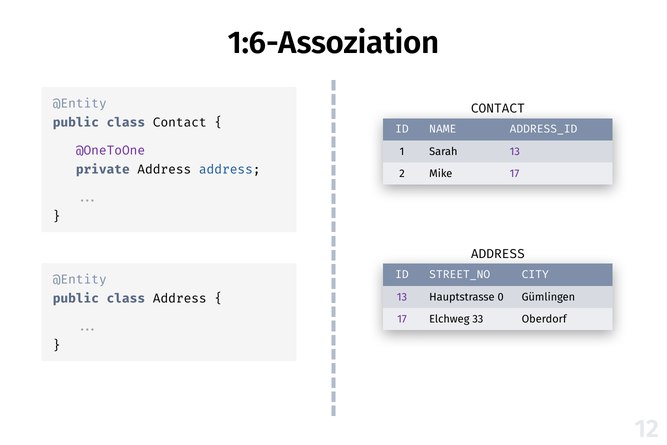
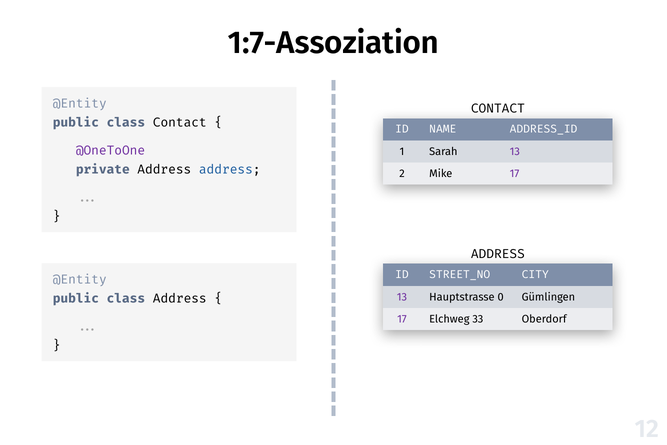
1:6-Assoziation: 1:6-Assoziation -> 1:7-Assoziation (334, 43)
